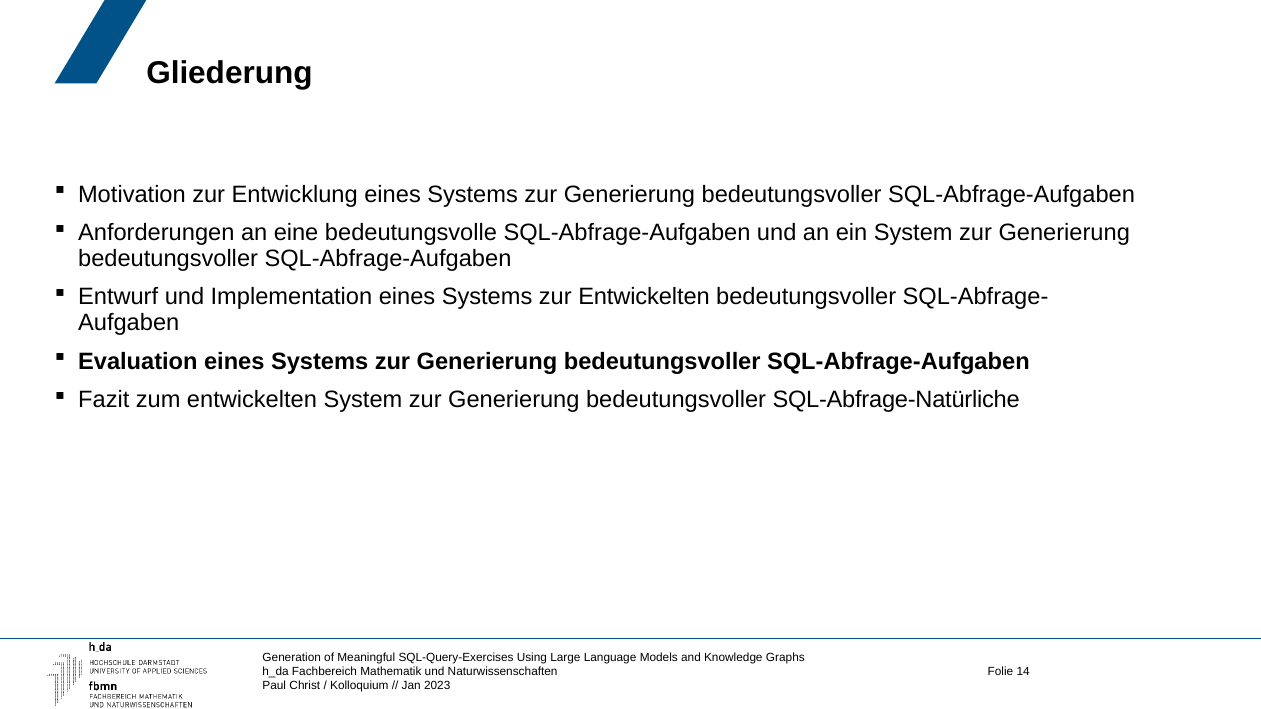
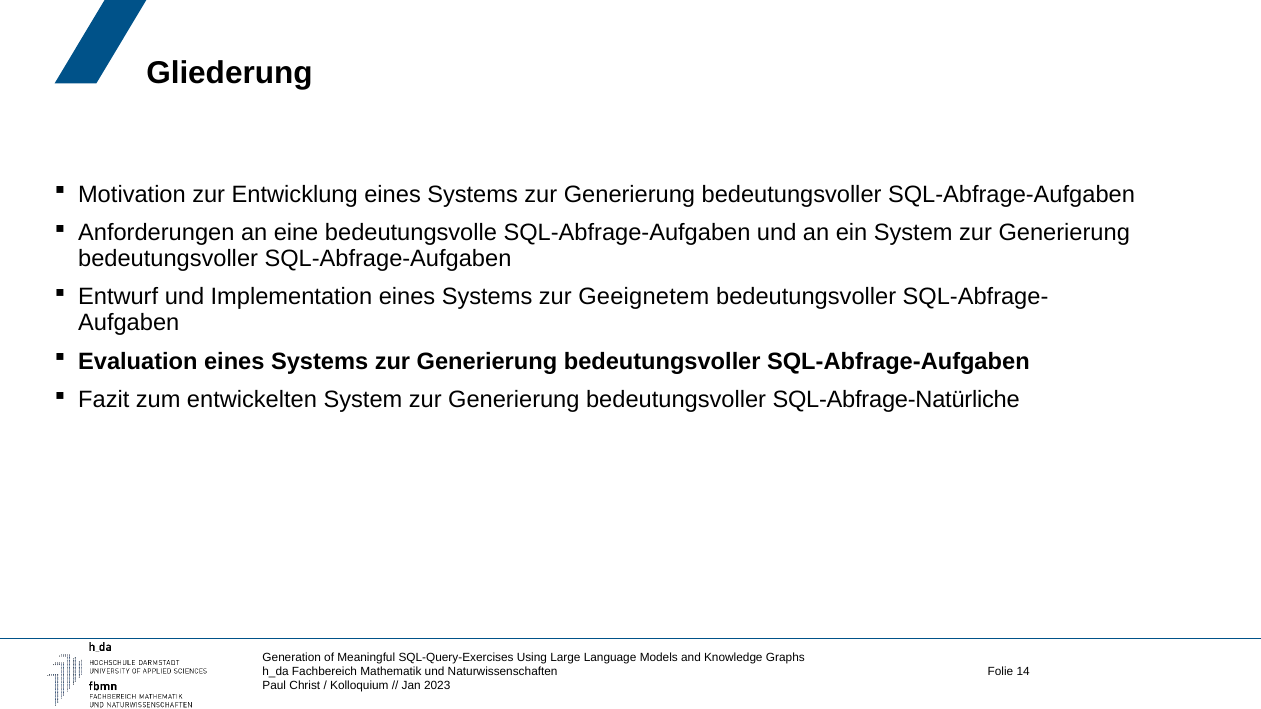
zur Entwickelten: Entwickelten -> Geeignetem (644, 297)
